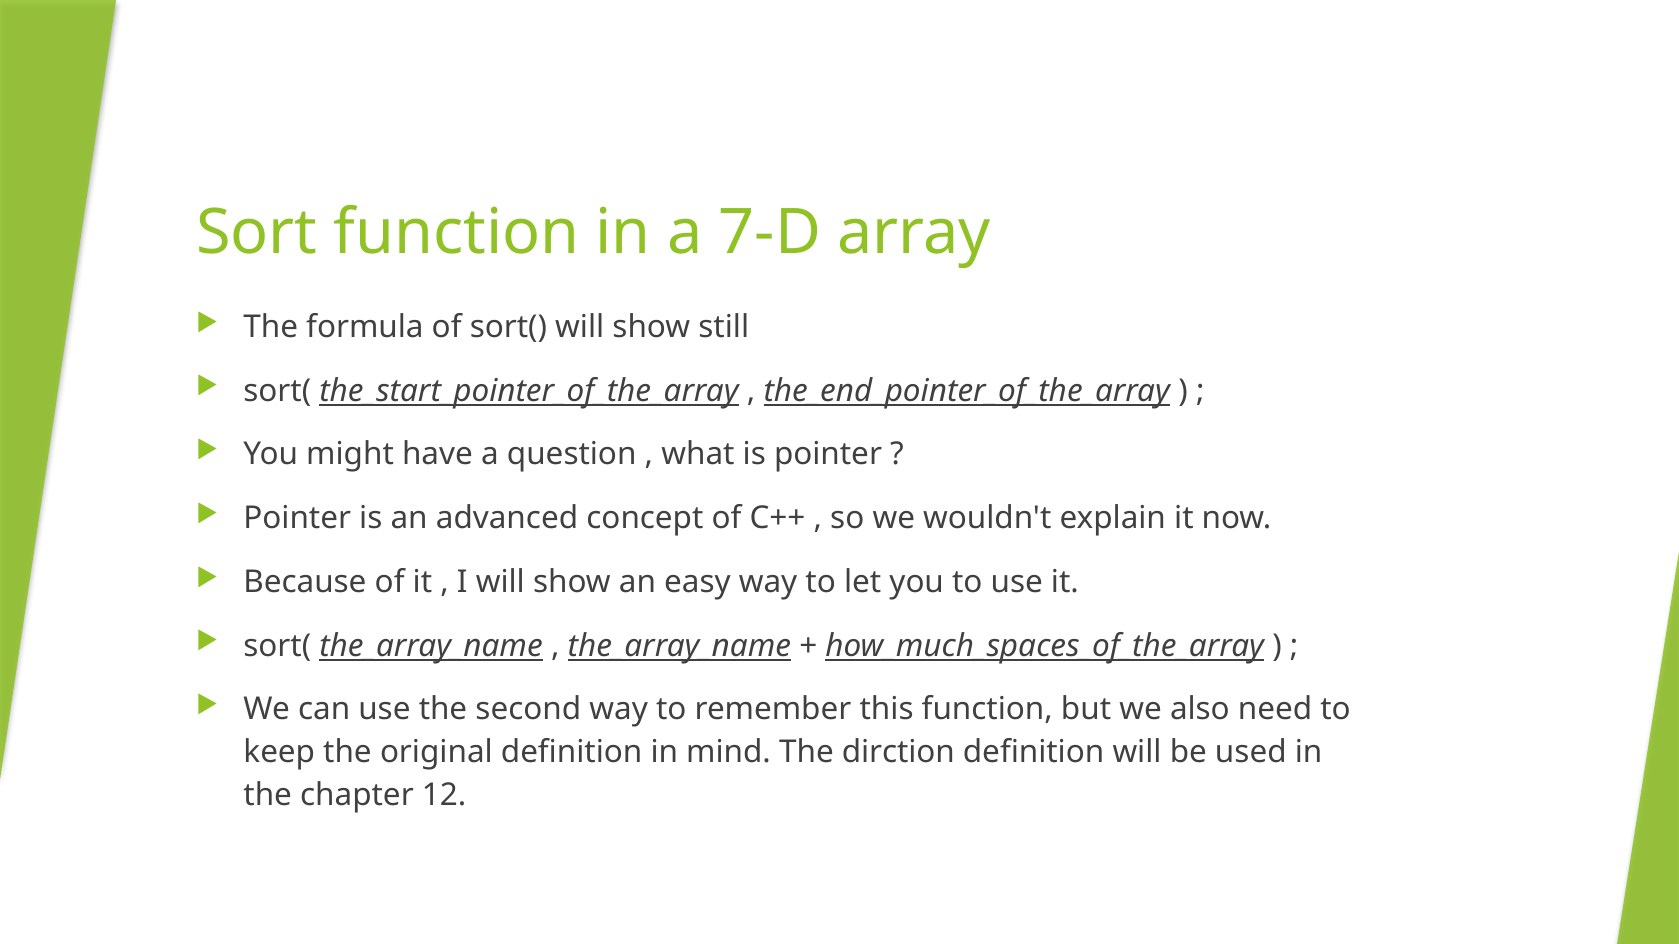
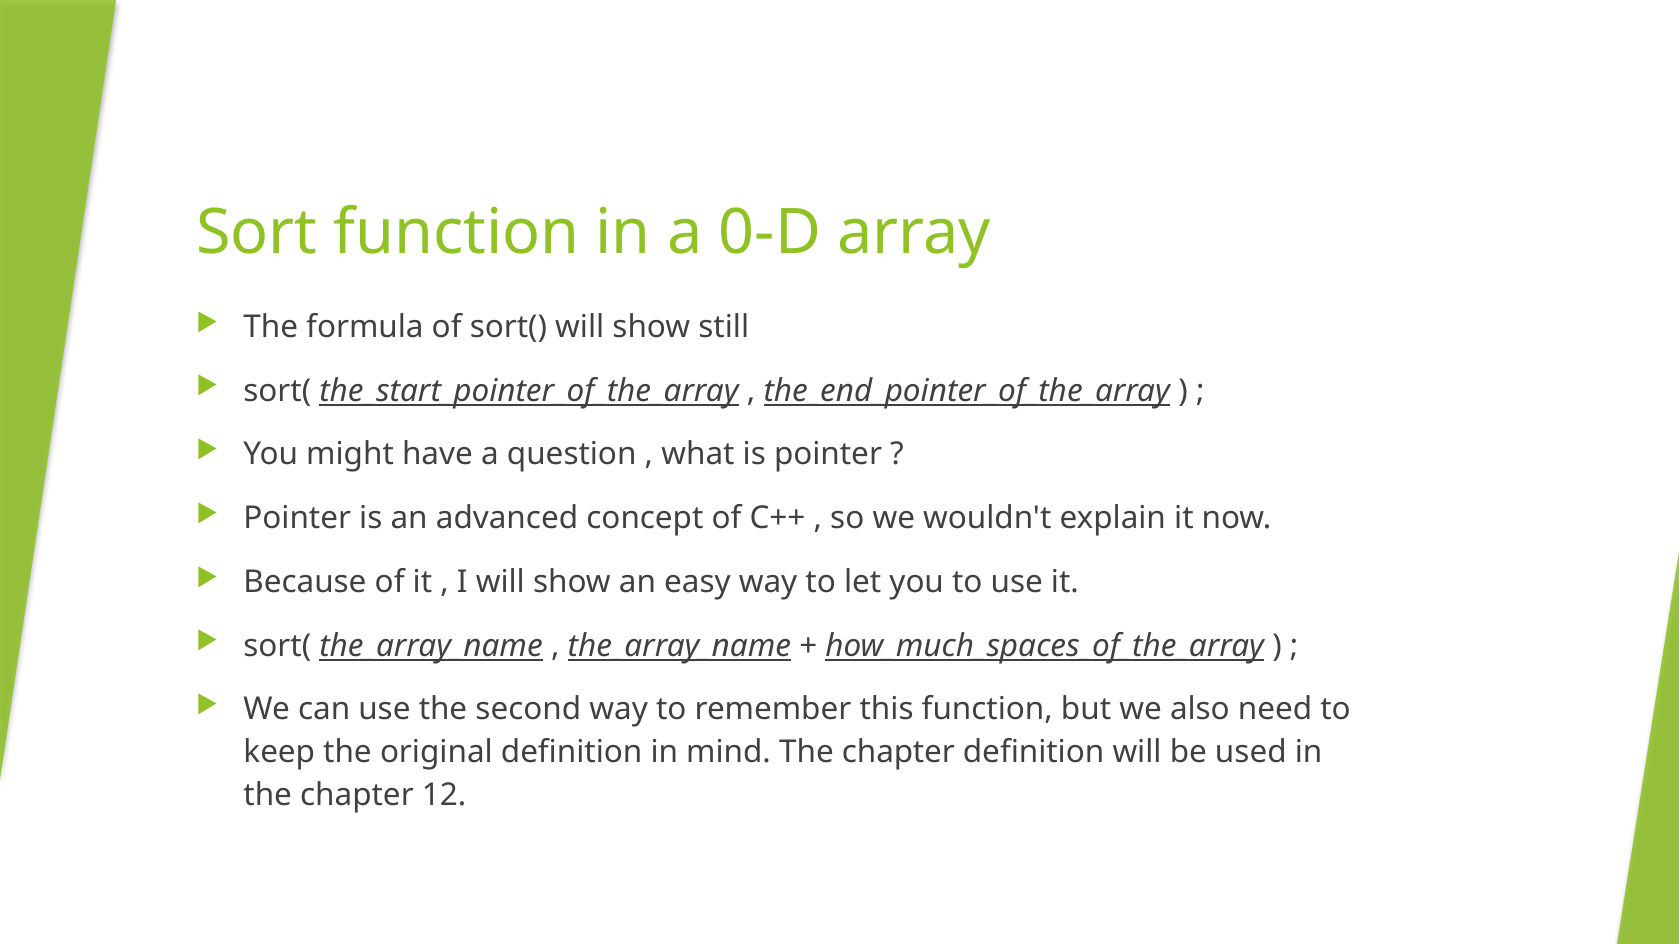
7-D: 7-D -> 0-D (770, 233)
mind The dirction: dirction -> chapter (898, 753)
